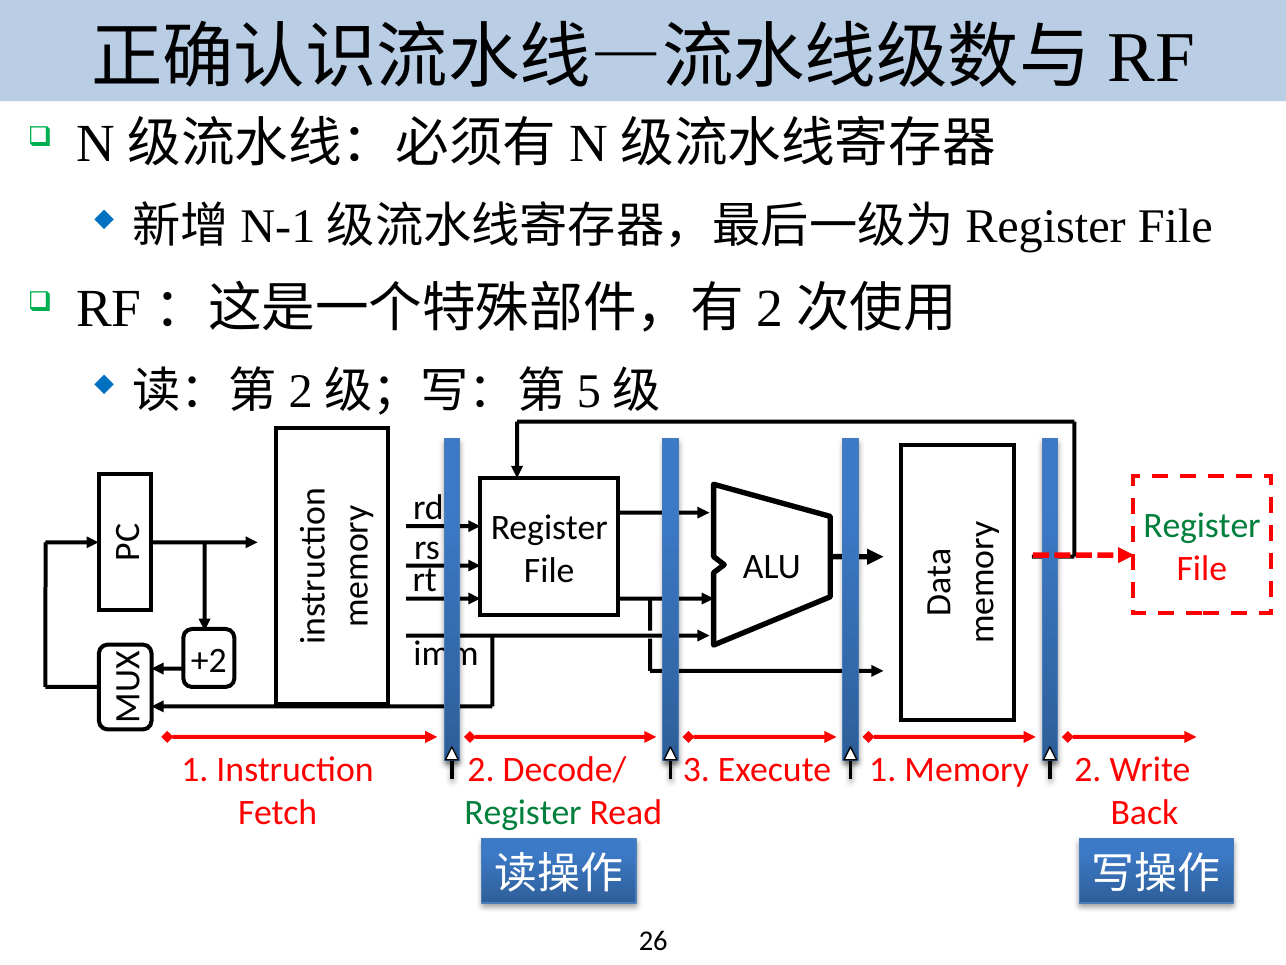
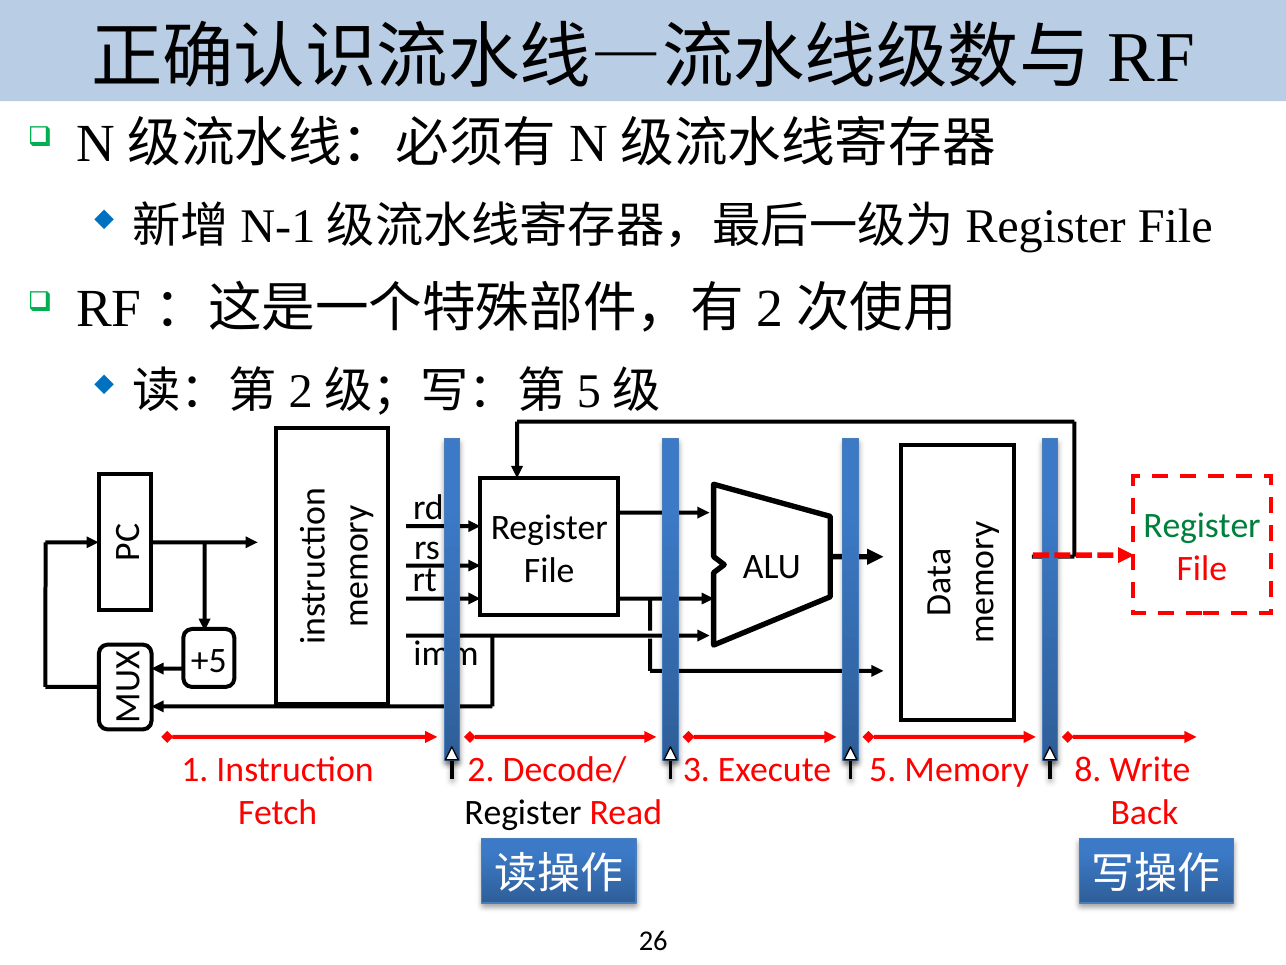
+2: +2 -> +5 (209, 660)
Execute 1: 1 -> 5 (883, 769)
Memory 2: 2 -> 8 (1088, 770)
Register colour: green -> black (523, 813)
